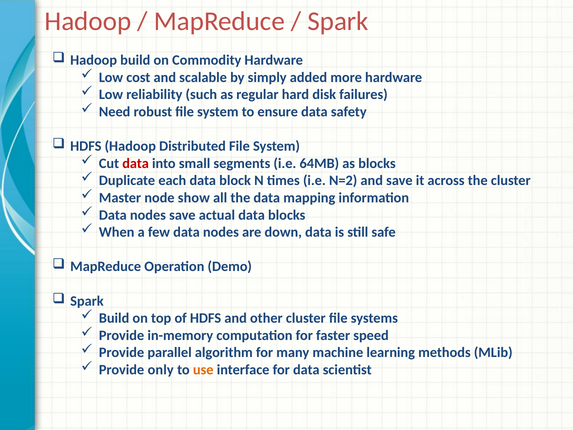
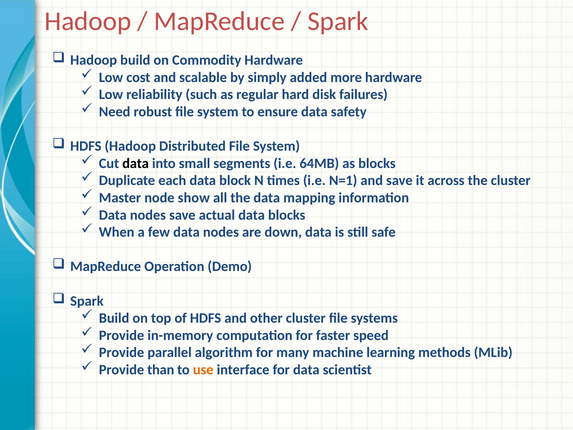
data colour: red -> black (136, 163)
N=2: N=2 -> N=1 (343, 180)
only: only -> than (161, 370)
